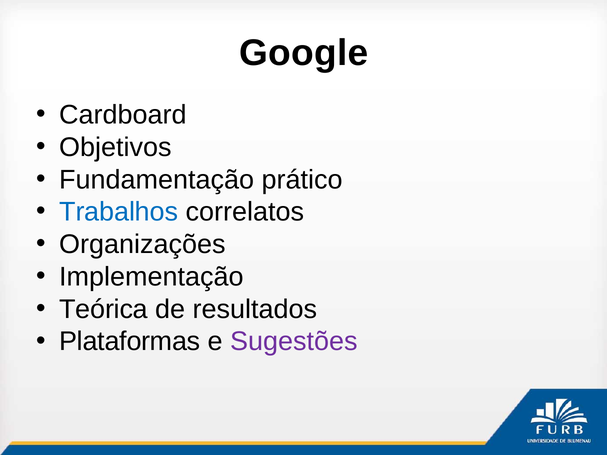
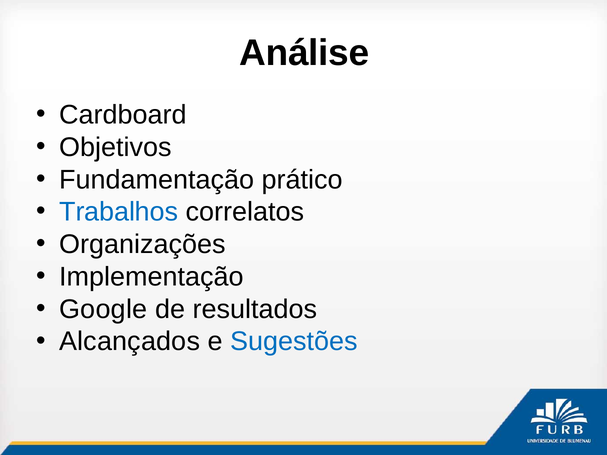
Google: Google -> Análise (304, 53)
Teórica: Teórica -> Google (103, 309)
Plataformas: Plataformas -> Alcançados (130, 342)
Sugestões colour: purple -> blue (294, 342)
